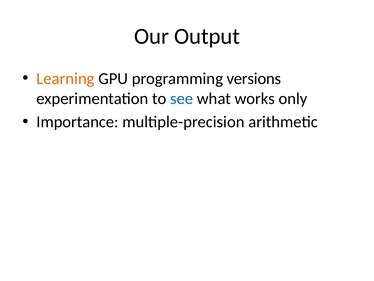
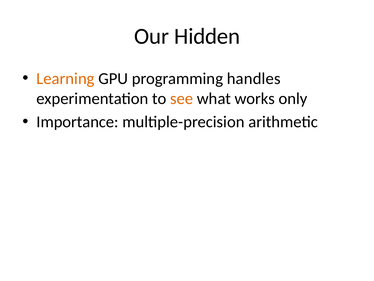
Output: Output -> Hidden (207, 36)
versions: versions -> handles (254, 78)
see colour: blue -> orange (182, 98)
